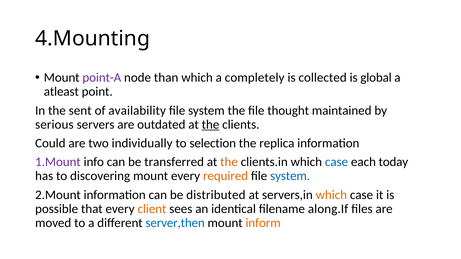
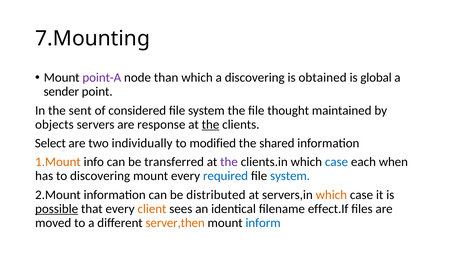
4.Mounting: 4.Mounting -> 7.Mounting (93, 39)
a completely: completely -> discovering (255, 78)
collected: collected -> obtained (323, 78)
atleast: atleast -> sender (61, 92)
availability: availability -> considered (137, 111)
serious: serious -> objects (54, 125)
outdated: outdated -> response (161, 125)
Could: Could -> Select (50, 143)
selection: selection -> modified (213, 143)
replica: replica -> shared (277, 143)
1.Mount colour: purple -> orange (58, 162)
the colour: orange -> purple (229, 162)
today: today -> when (393, 162)
required colour: orange -> blue (226, 176)
possible underline: none -> present (57, 209)
along.If: along.If -> effect.If (328, 209)
server,then colour: blue -> orange (175, 223)
inform colour: orange -> blue (263, 223)
